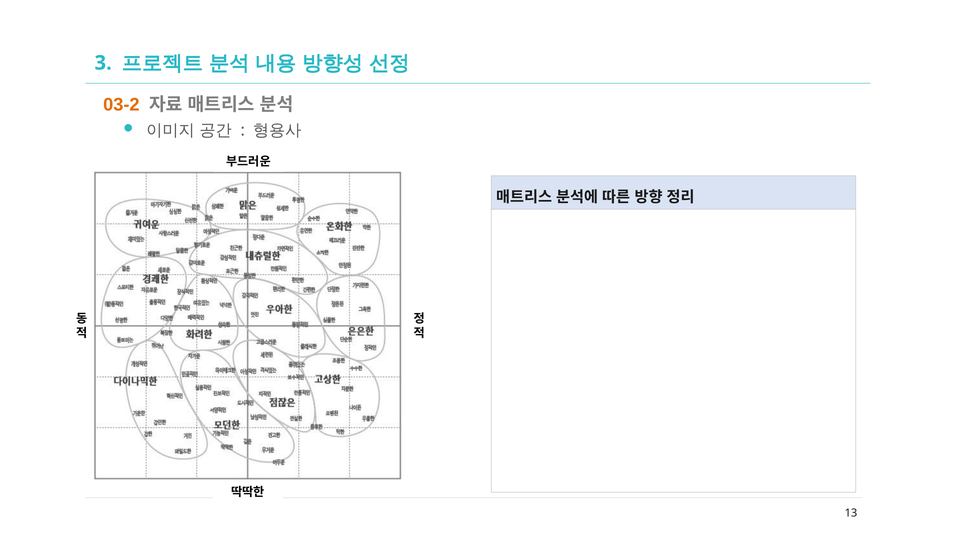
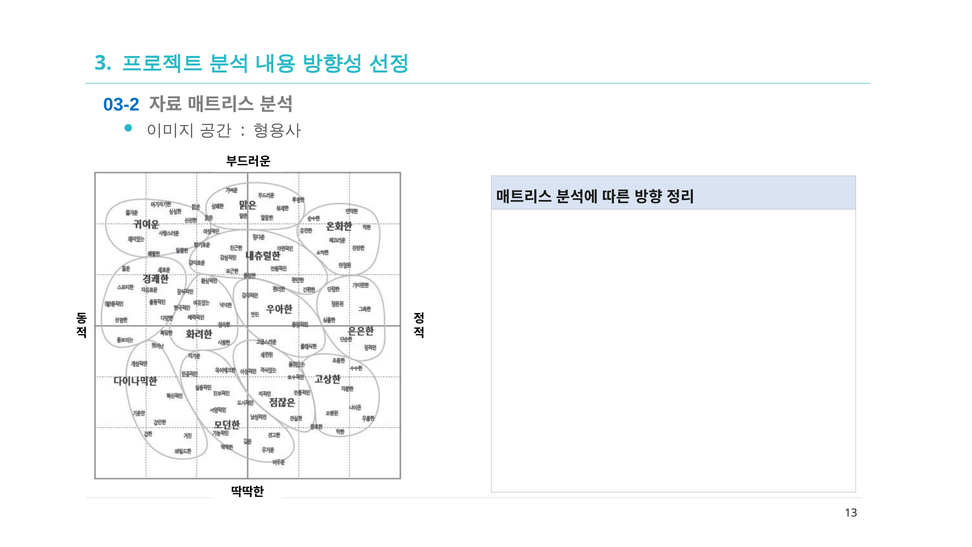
03-2 colour: orange -> blue (121, 105)
